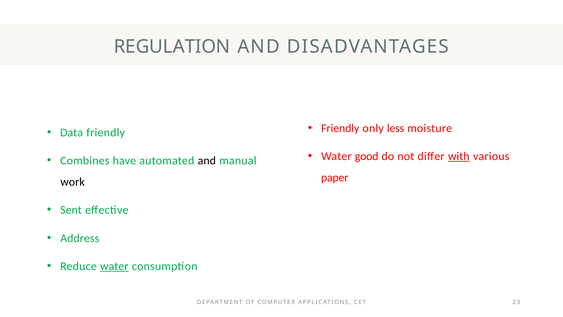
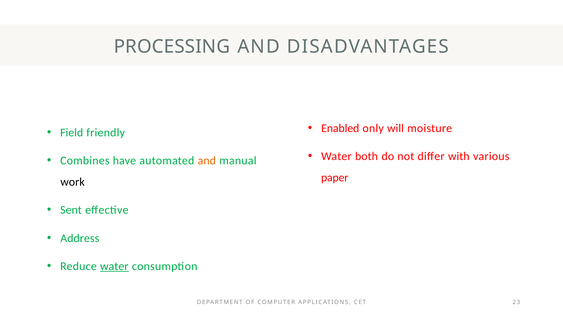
REGULATION: REGULATION -> PROCESSING (172, 47)
Friendly: Friendly -> Enabled (340, 128)
less: less -> will (396, 128)
Data: Data -> Field (72, 132)
good: good -> both (367, 156)
with underline: present -> none (459, 156)
and colour: black -> orange (207, 161)
